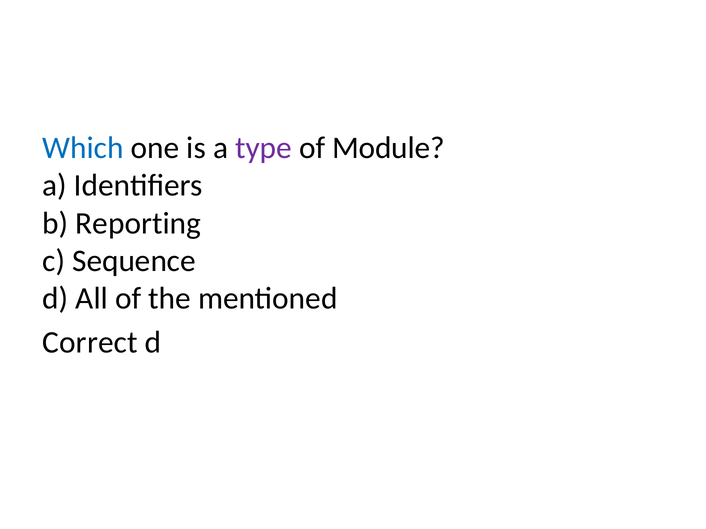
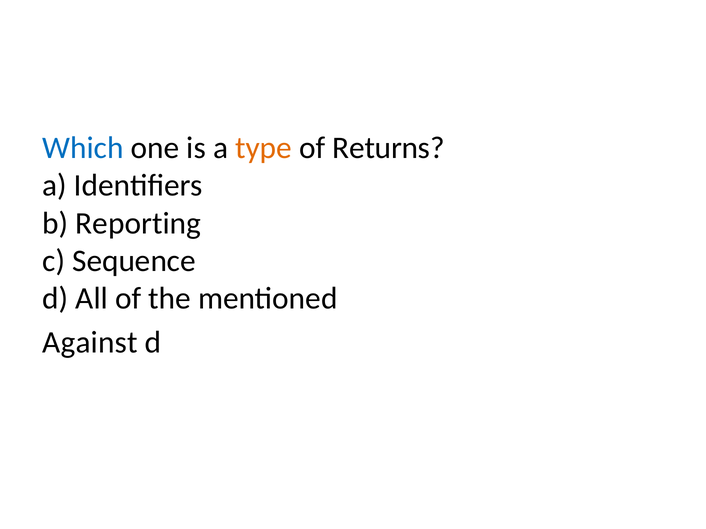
type colour: purple -> orange (264, 148)
Module: Module -> Returns (388, 148)
Correct: Correct -> Against (90, 343)
